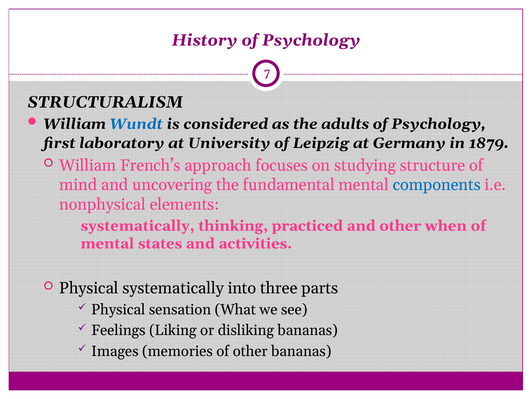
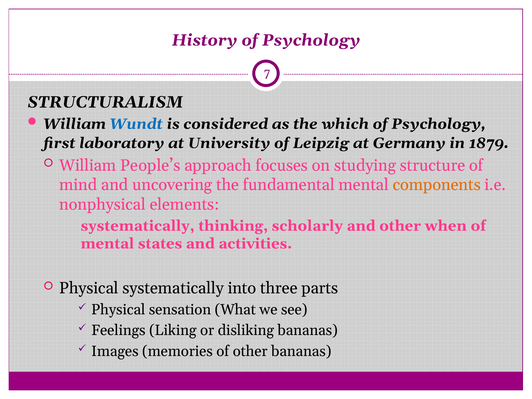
adults: adults -> which (345, 124)
French’s: French’s -> People’s (150, 165)
components colour: blue -> orange (437, 185)
practiced: practiced -> scholarly (307, 226)
